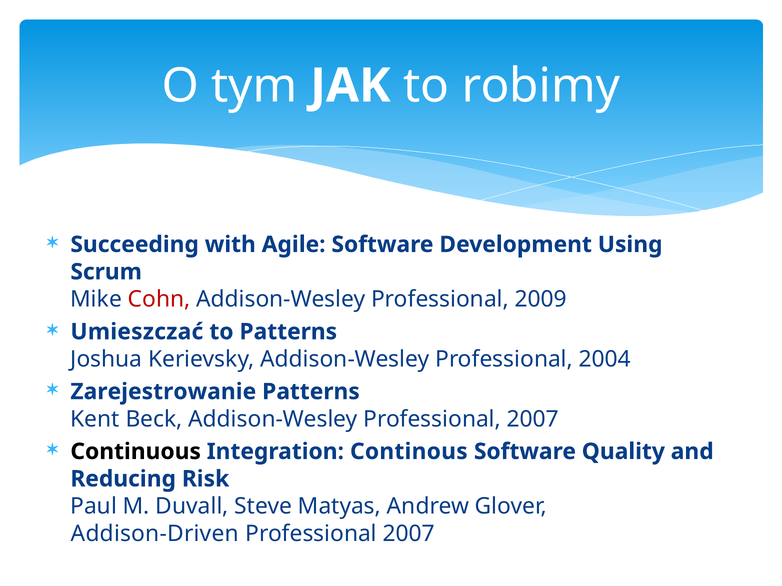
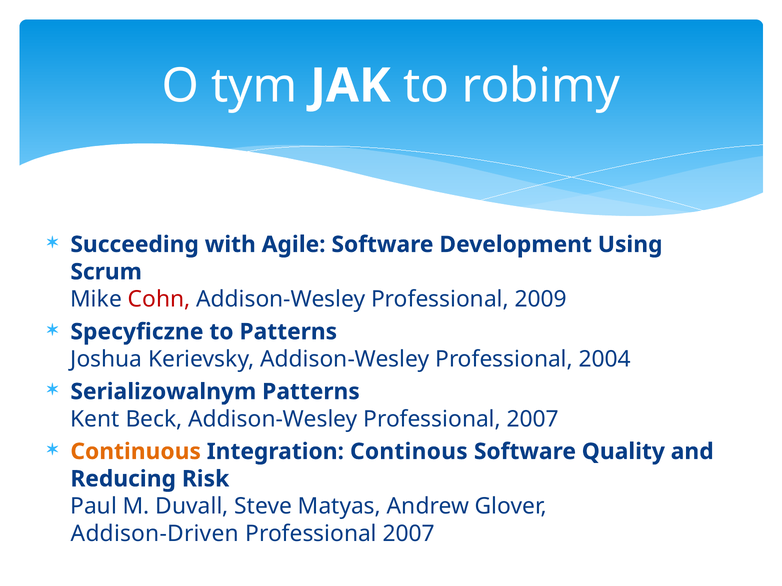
Umieszczać: Umieszczać -> Specyficzne (137, 332)
Zarejestrowanie: Zarejestrowanie -> Serializowalnym (163, 392)
Continuous colour: black -> orange (136, 452)
